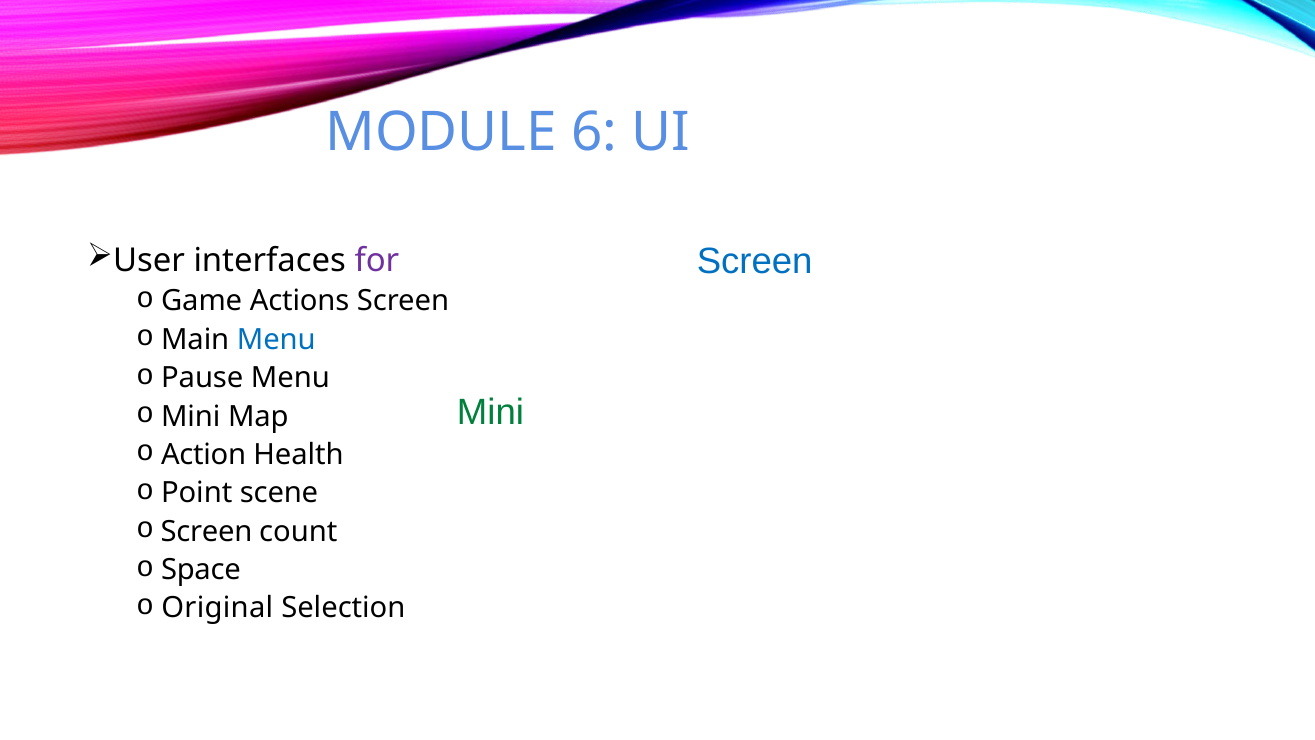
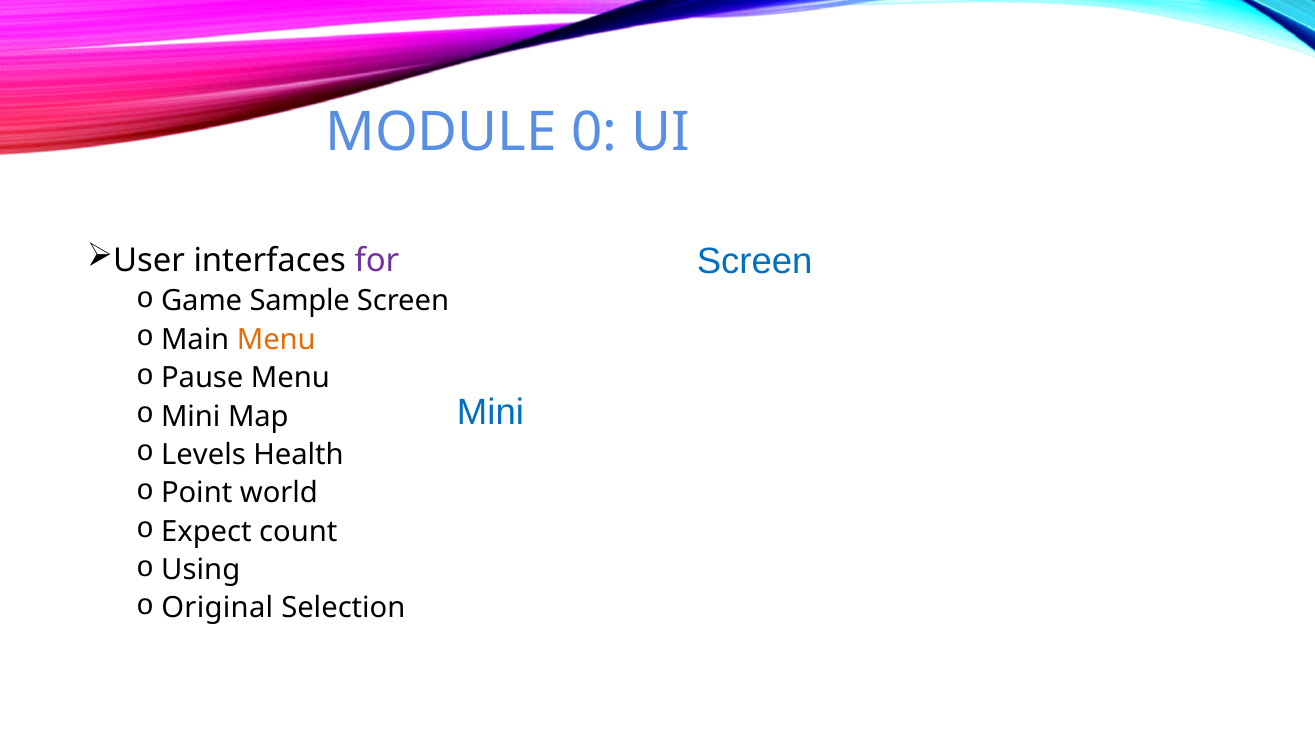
6: 6 -> 0 (594, 132)
Actions: Actions -> Sample (300, 301)
Menu colour: blue -> orange (276, 340)
Mini colour: green -> blue (491, 412)
Action: Action -> Levels (203, 455)
scene: scene -> world (279, 493)
Screen: Screen -> Expect (206, 531)
Space: Space -> Using (201, 570)
